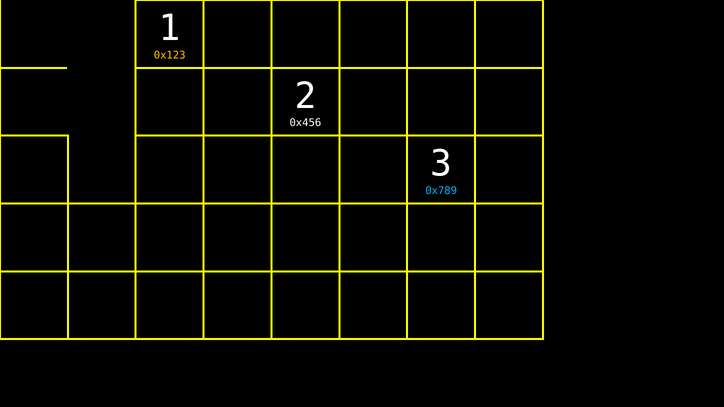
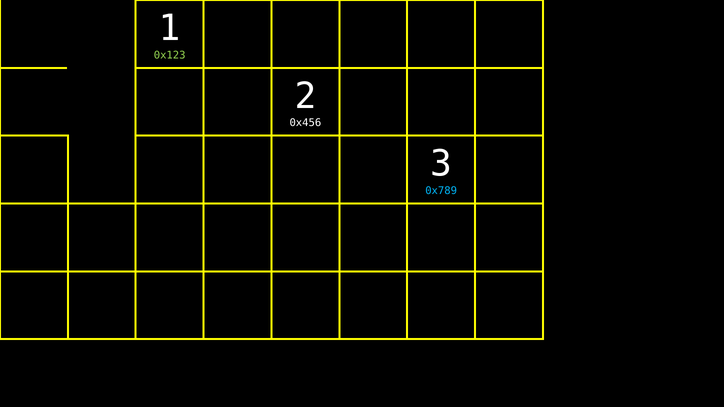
0x123 colour: yellow -> light green (170, 55)
